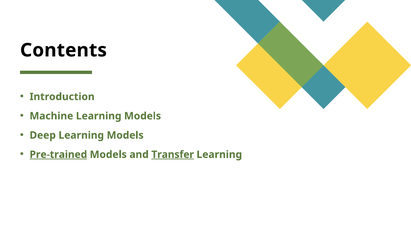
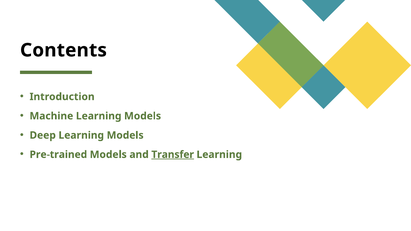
Pre-trained underline: present -> none (58, 155)
